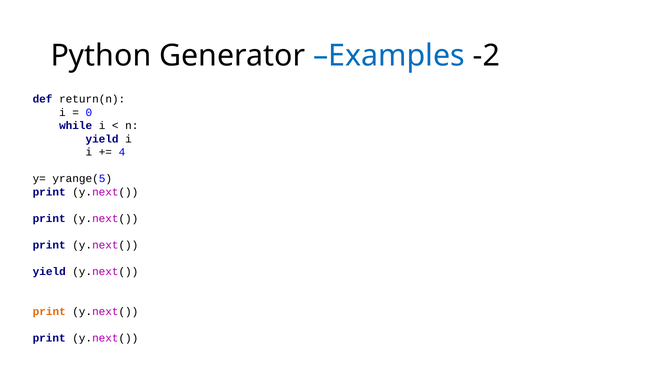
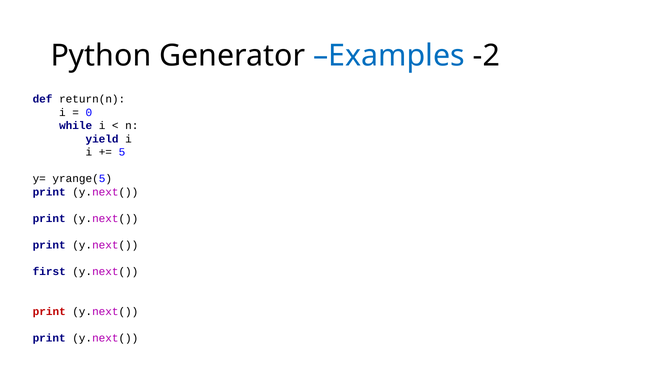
4: 4 -> 5 (122, 152)
yield: yield -> first (49, 272)
print colour: orange -> red (49, 311)
